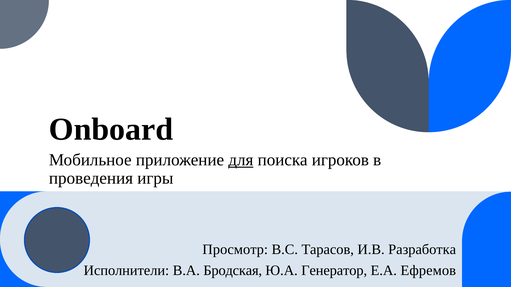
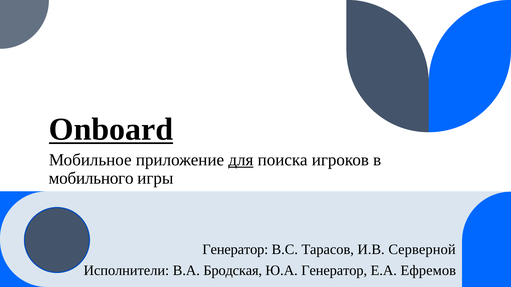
Onboard underline: none -> present (111, 130)
проведения: проведения -> мобильного (91, 178)
Просмотр: Просмотр -> Генератор (235, 250)
Разработка: Разработка -> Серверной (422, 250)
